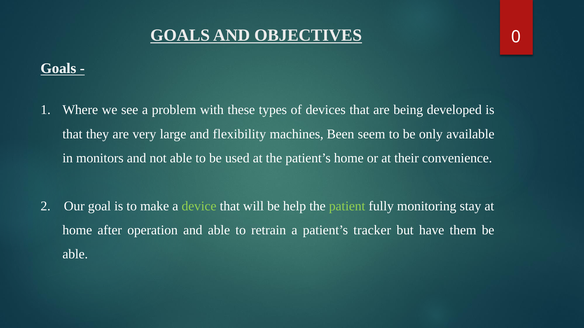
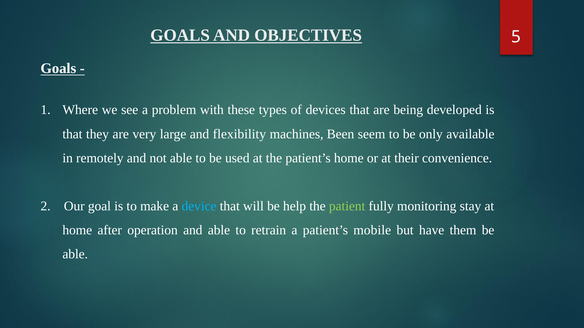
0: 0 -> 5 (516, 37)
monitors: monitors -> remotely (100, 158)
device colour: light green -> light blue (199, 206)
tracker: tracker -> mobile (372, 230)
